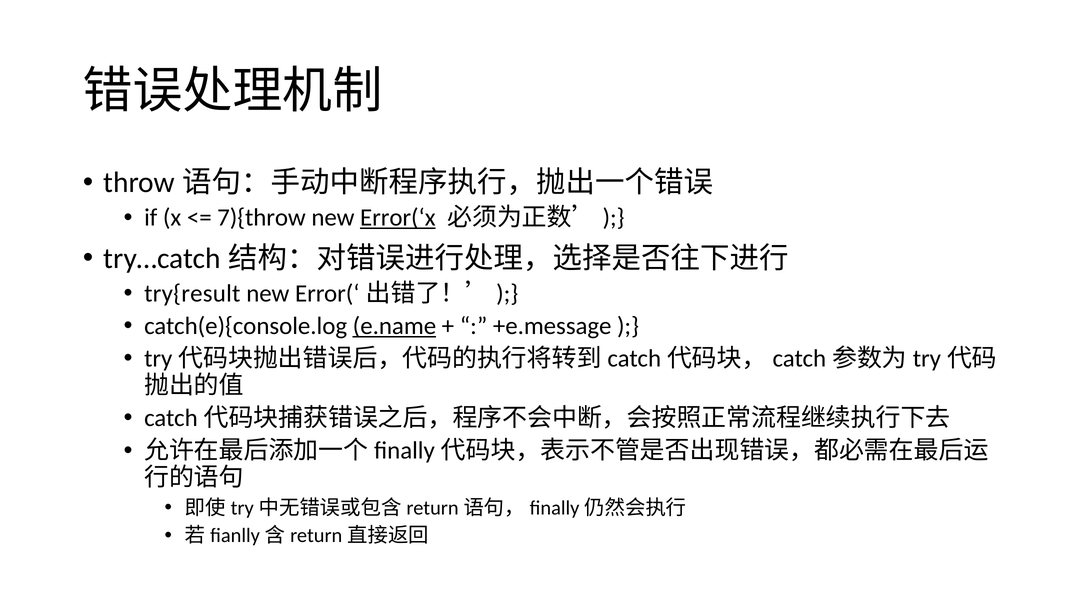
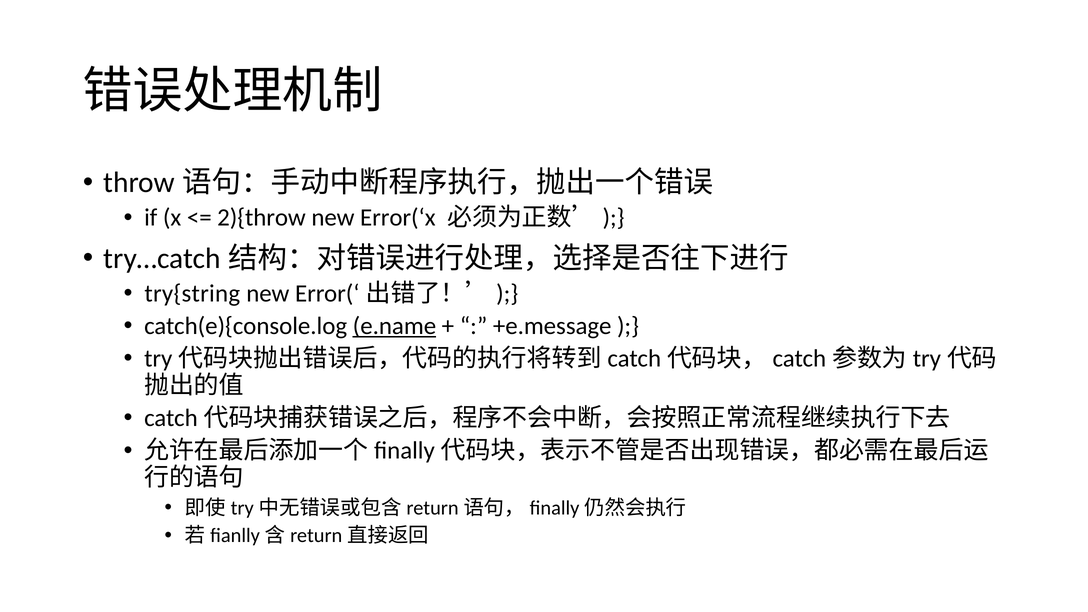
7){throw: 7){throw -> 2){throw (262, 218)
Error(‘x underline: present -> none (398, 218)
try{result: try{result -> try{string (192, 293)
